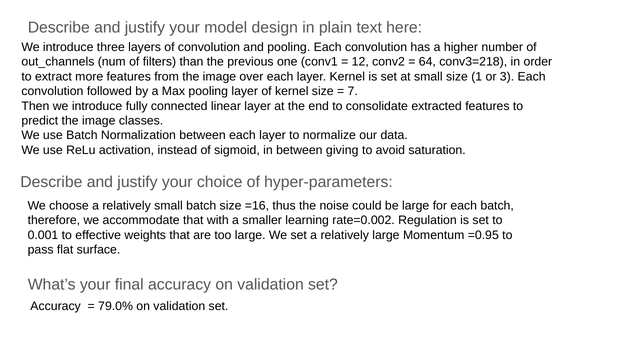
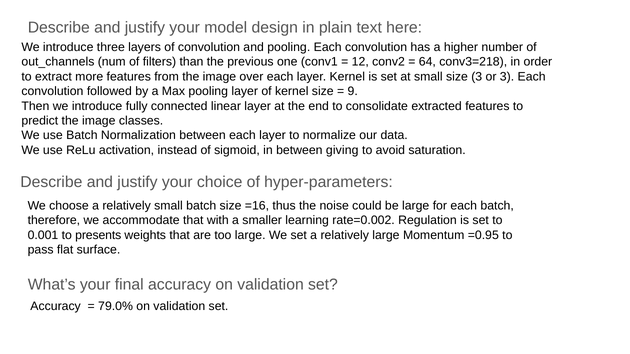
size 1: 1 -> 3 (477, 77)
7: 7 -> 9 (353, 91)
effective: effective -> presents (98, 235)
